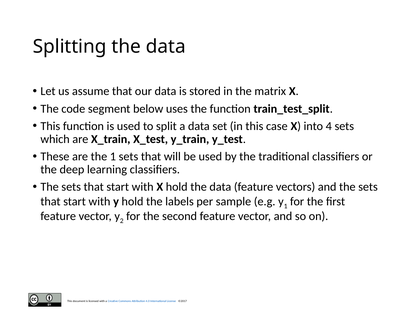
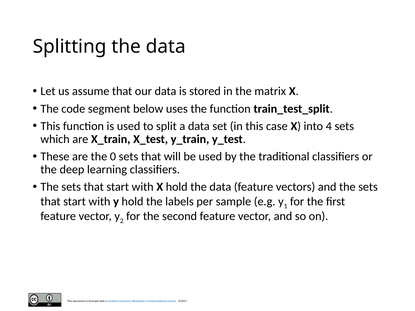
the 1: 1 -> 0 (113, 157)
